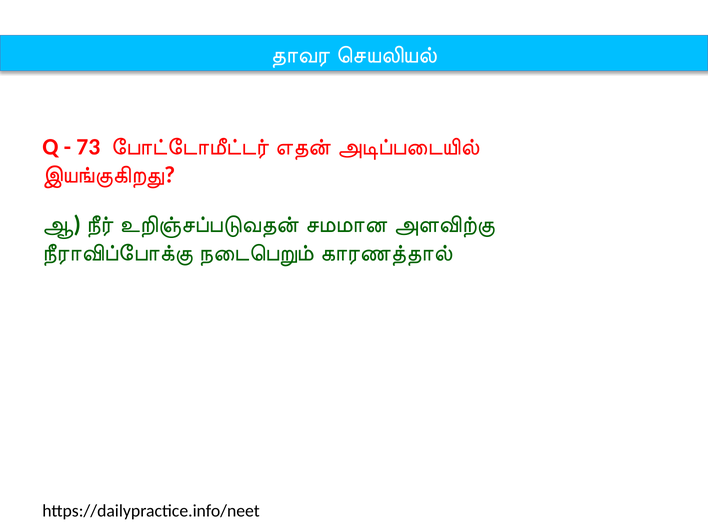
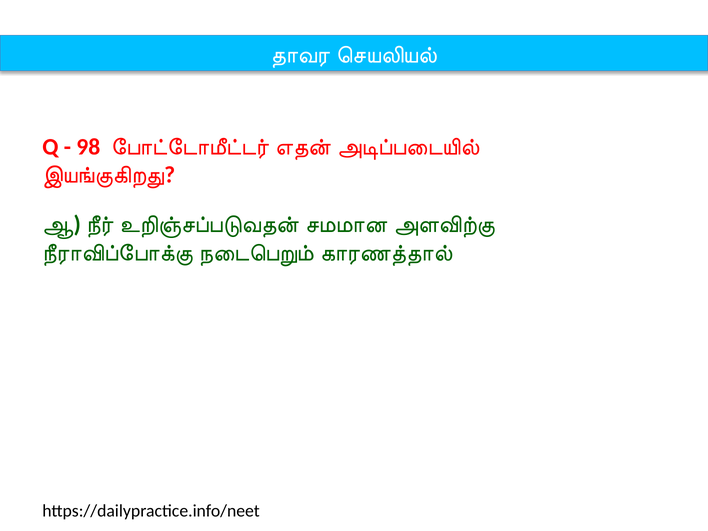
73: 73 -> 98 (88, 147)
